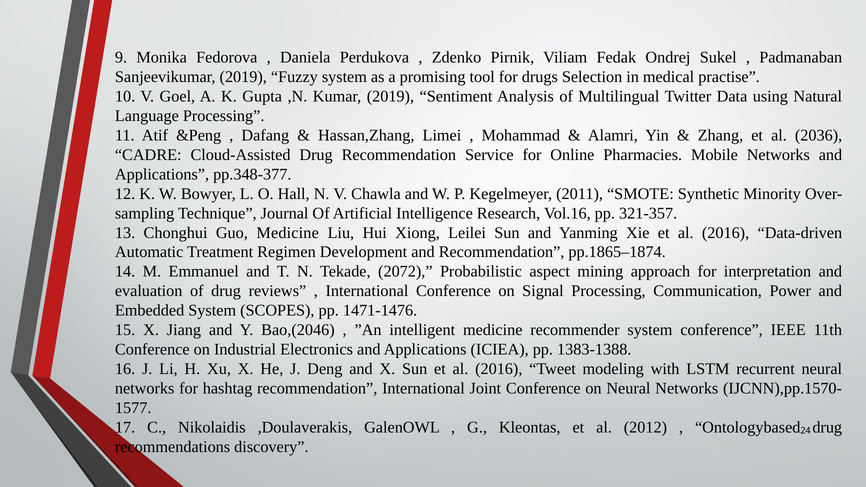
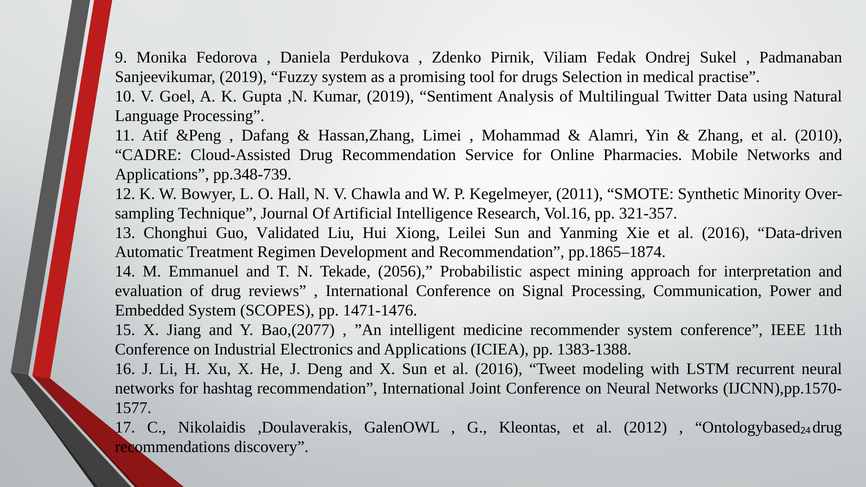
2036: 2036 -> 2010 (819, 135)
pp.348-377: pp.348-377 -> pp.348-739 (252, 174)
Guo Medicine: Medicine -> Validated (288, 233)
2072: 2072 -> 2056 (405, 272)
Bao,(2046: Bao,(2046 -> Bao,(2077 (298, 330)
